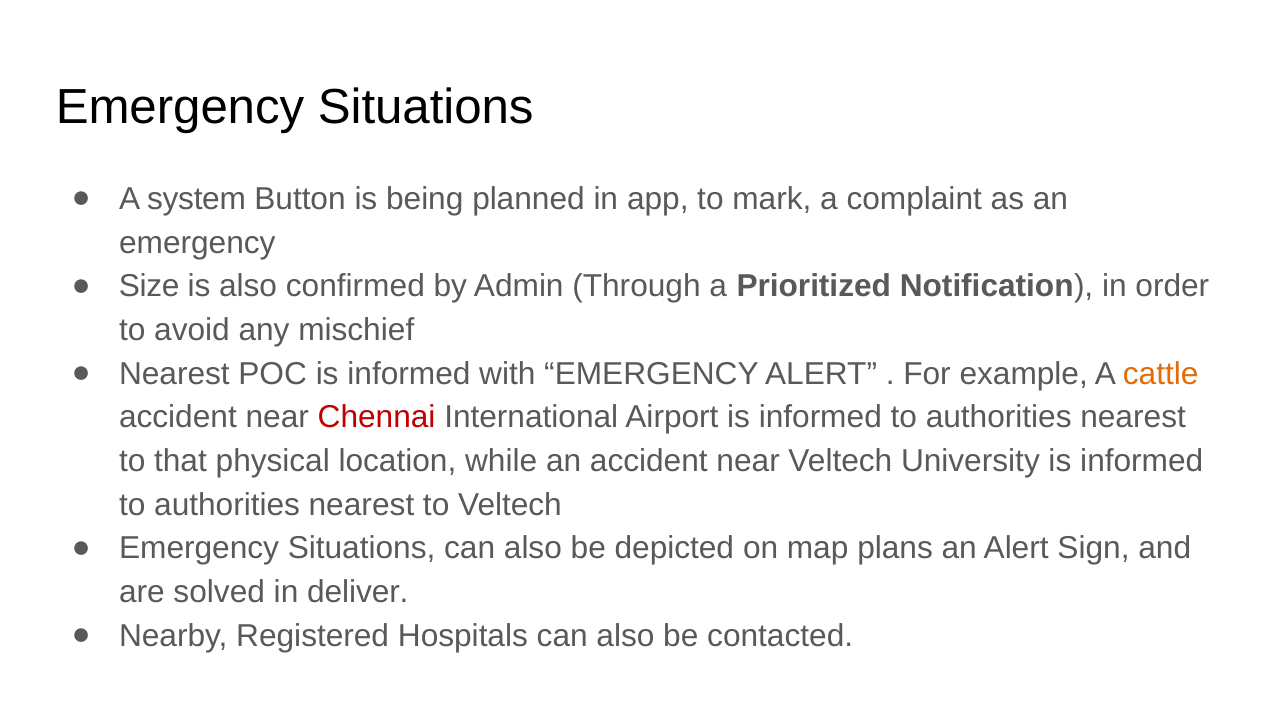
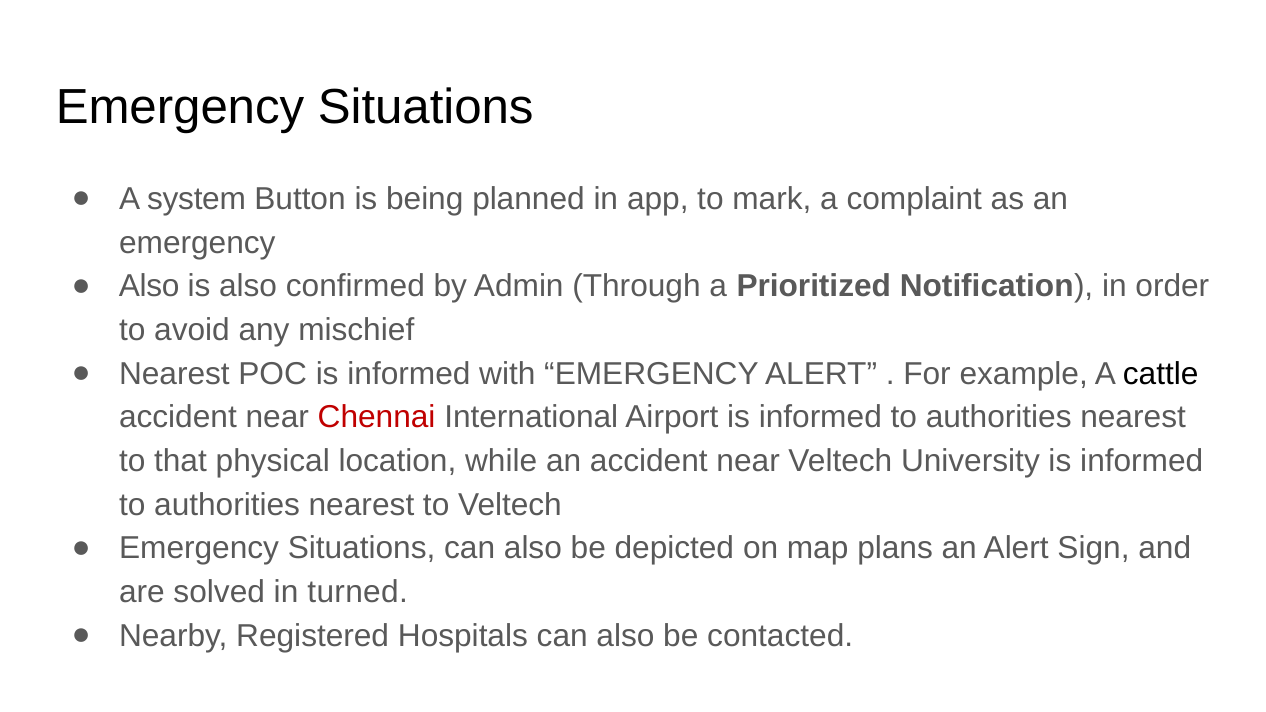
Size: Size -> Also (149, 286)
cattle colour: orange -> black (1161, 374)
deliver: deliver -> turned (358, 592)
